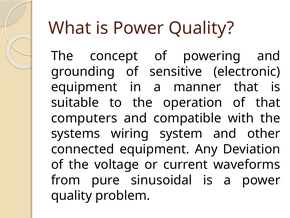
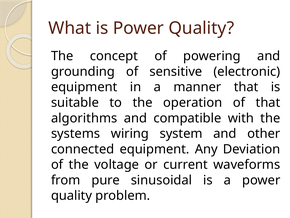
computers: computers -> algorithms (84, 118)
